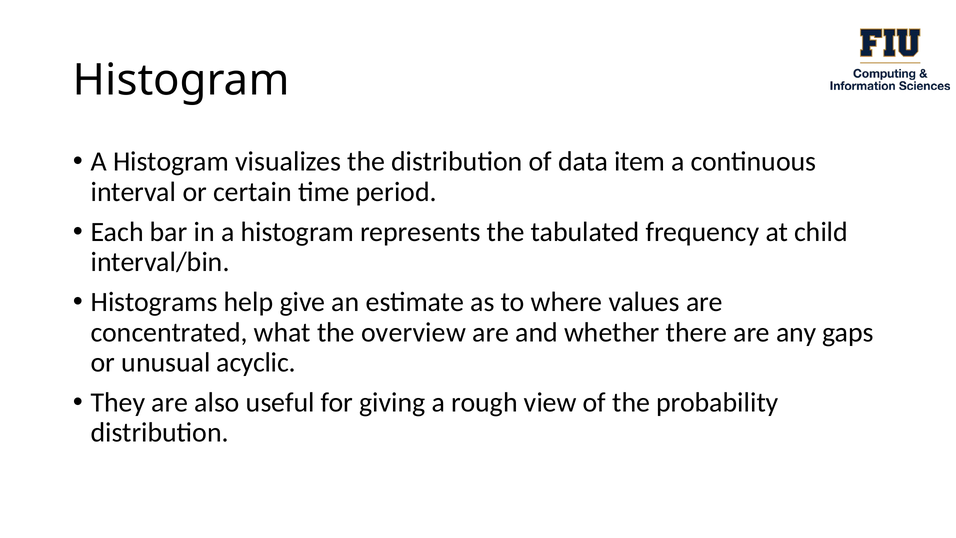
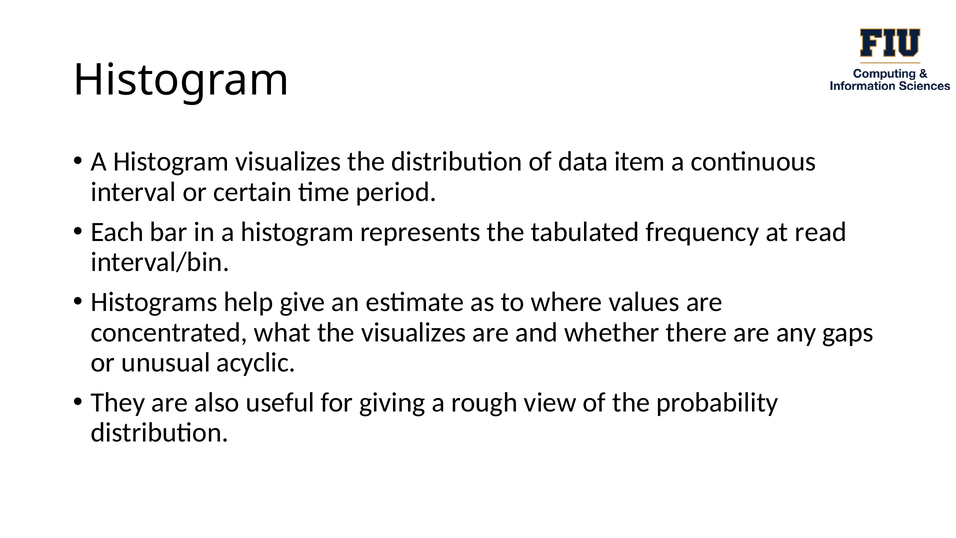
child: child -> read (821, 232)
the overview: overview -> visualizes (414, 332)
